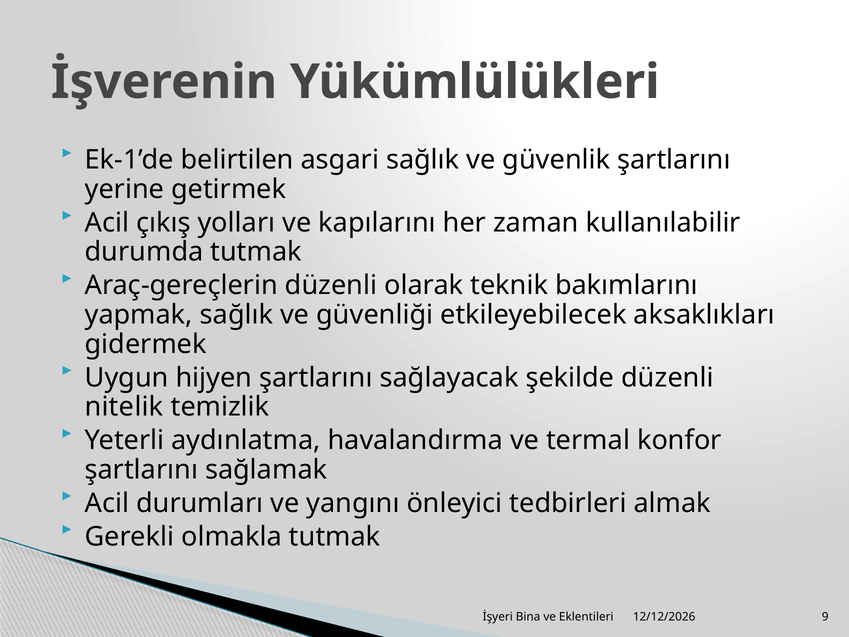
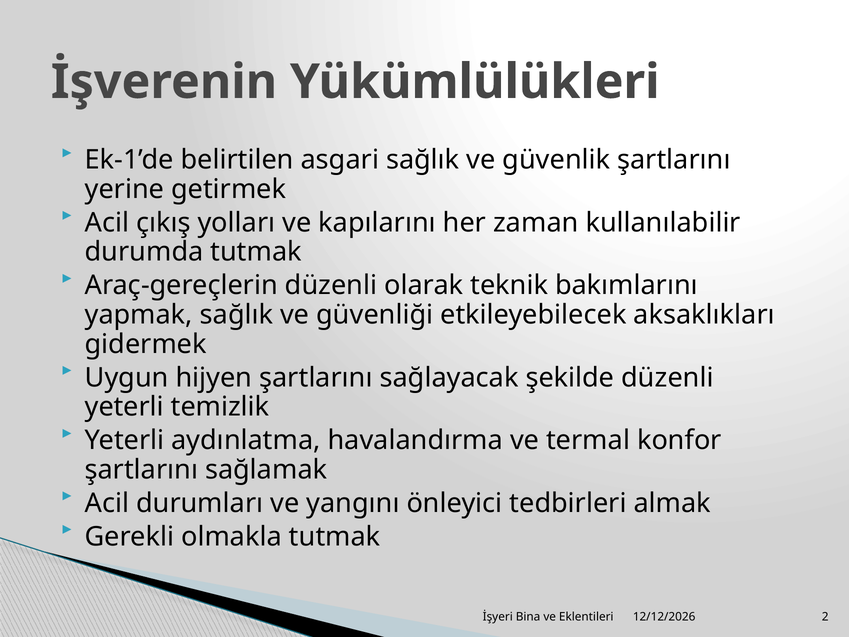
nitelik: nitelik -> yeterli (124, 407)
9: 9 -> 2 (825, 617)
